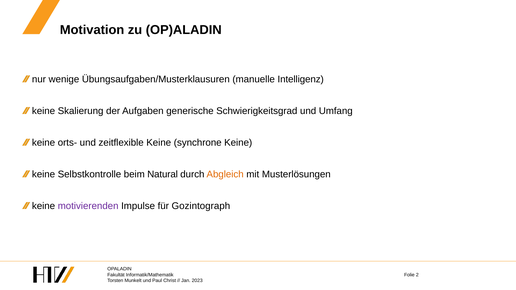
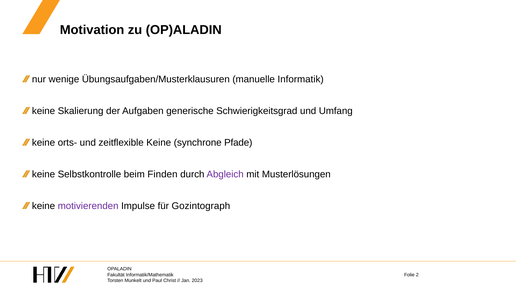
Intelligenz: Intelligenz -> Informatik (301, 80)
synchrone Keine: Keine -> Pfade (238, 143)
Natural: Natural -> Finden (162, 174)
Abgleich colour: orange -> purple (225, 174)
